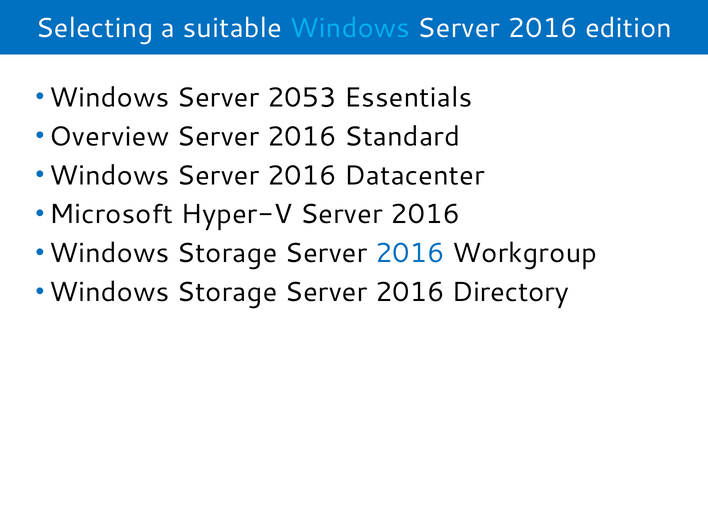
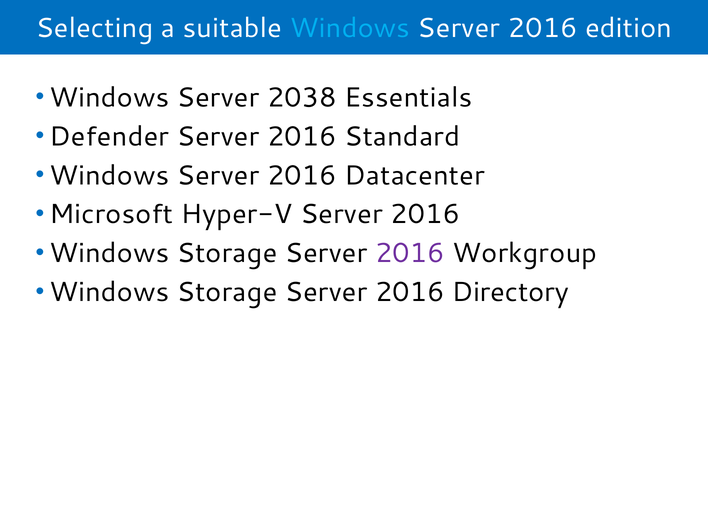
2053: 2053 -> 2038 (302, 98)
Overview: Overview -> Defender (109, 136)
2016 colour: blue -> purple (410, 253)
